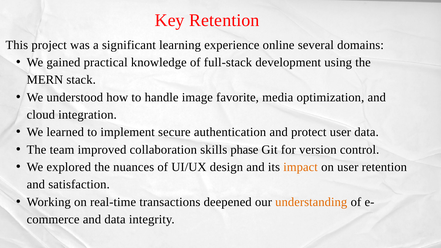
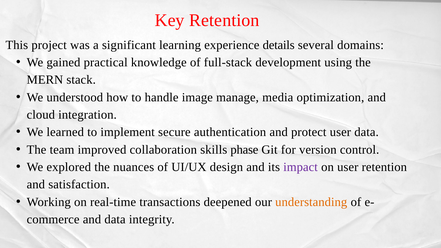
online: online -> details (279, 45)
favorite: favorite -> manage (238, 97)
impact colour: orange -> purple (301, 167)
